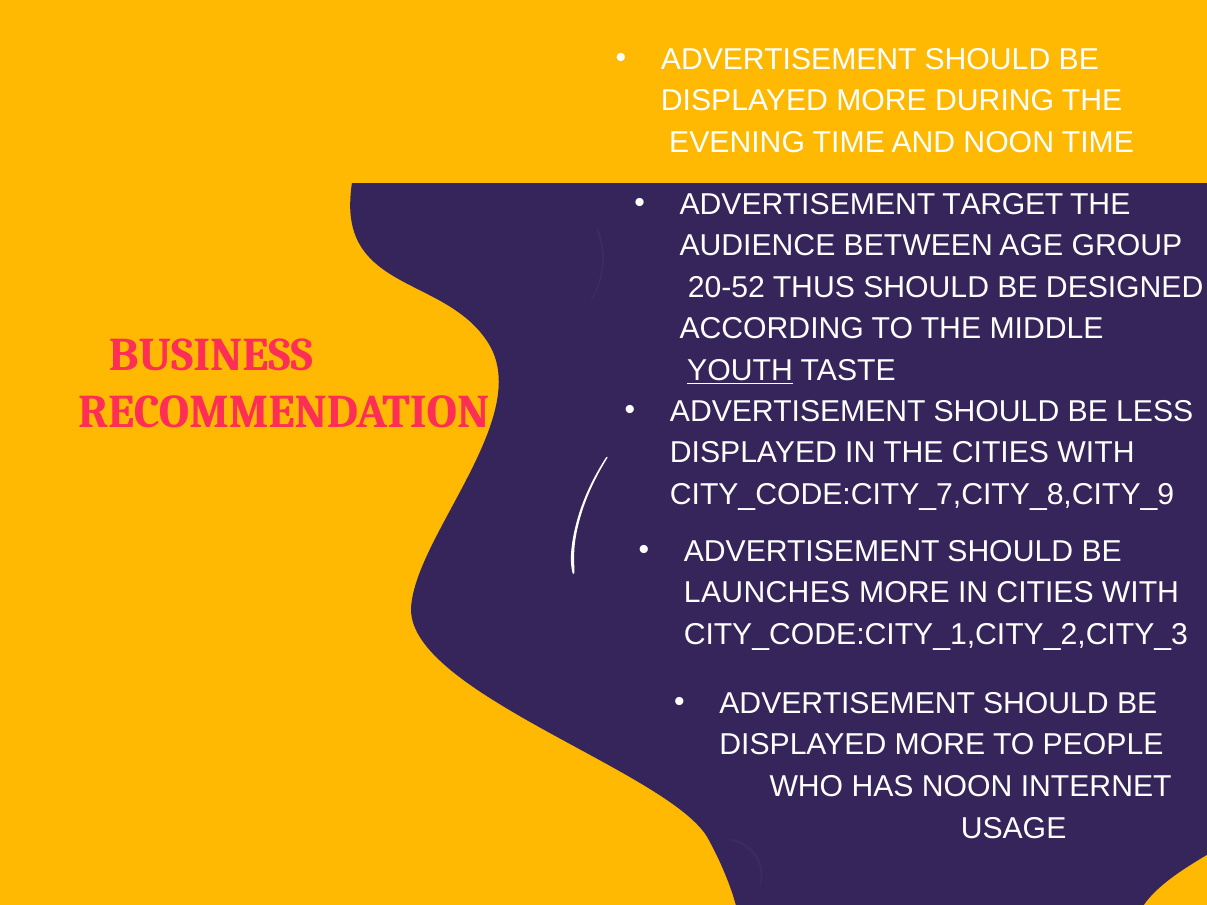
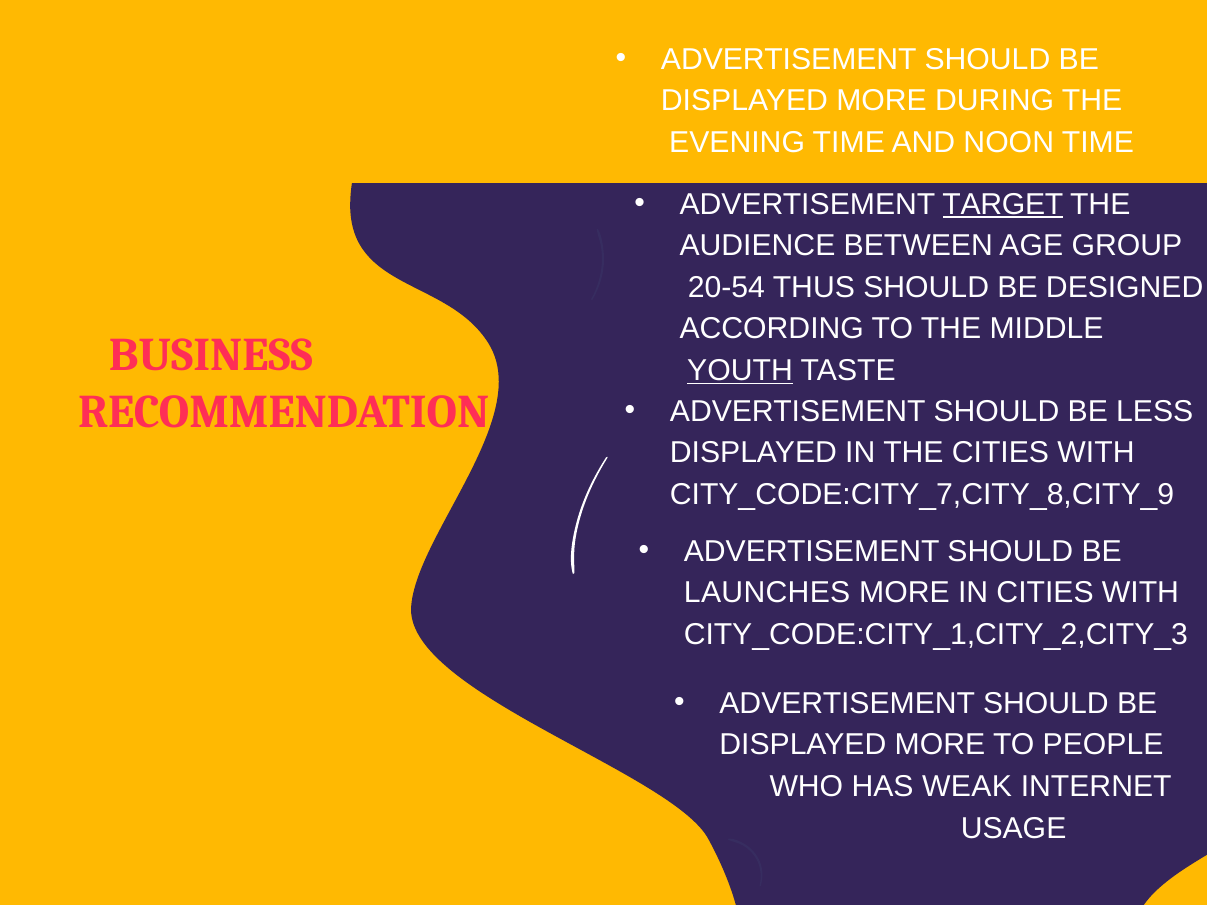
TARGET underline: none -> present (1003, 204)
20-52: 20-52 -> 20-54 (726, 287)
HAS NOON: NOON -> WEAK (967, 787)
